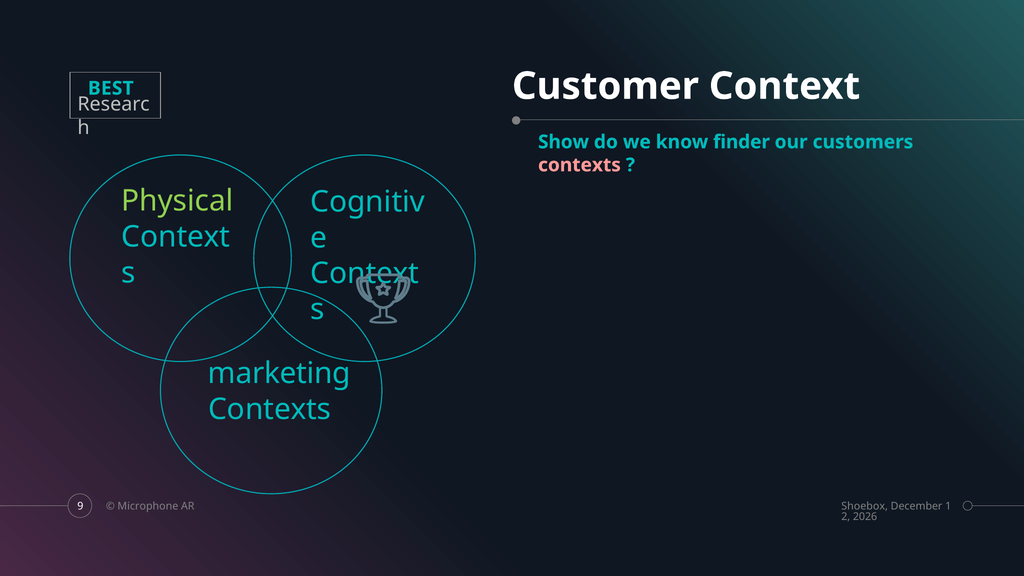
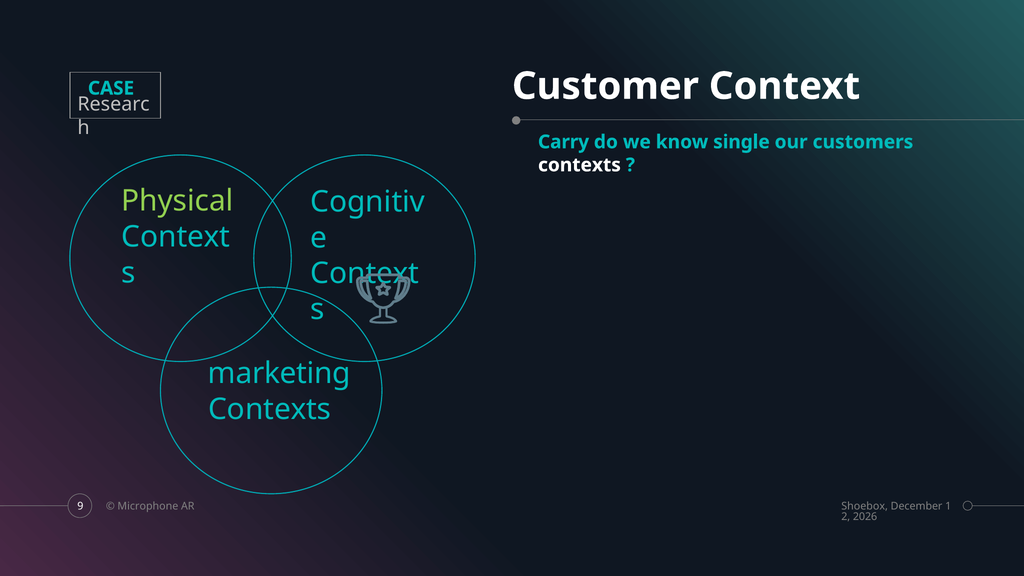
BEST: BEST -> CASE (111, 88)
Show: Show -> Carry (564, 142)
finder: finder -> single (741, 142)
contexts colour: pink -> white (579, 165)
